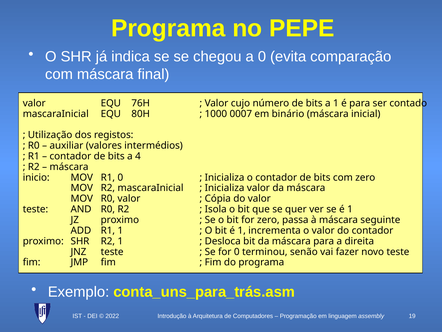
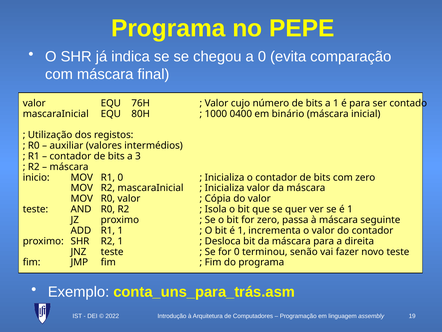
0007: 0007 -> 0400 (241, 114)
4: 4 -> 3 (138, 156)
